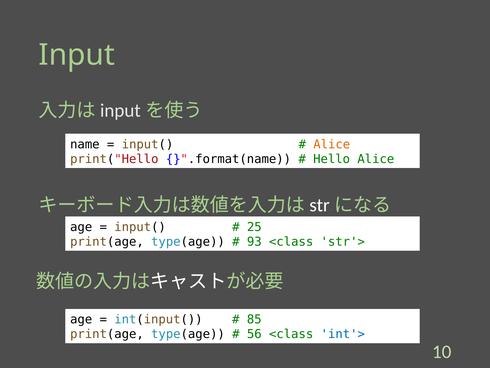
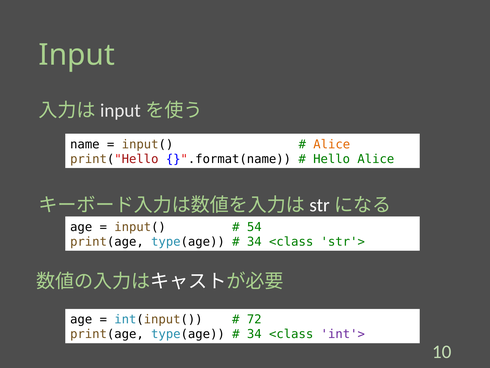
25: 25 -> 54 (254, 227)
93: 93 -> 34 (254, 242)
85: 85 -> 72 (254, 319)
56: 56 -> 34 (254, 334)
int'> colour: blue -> purple (343, 334)
